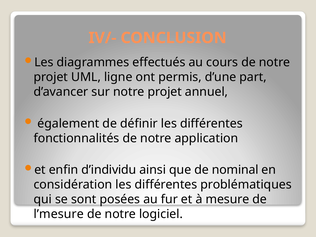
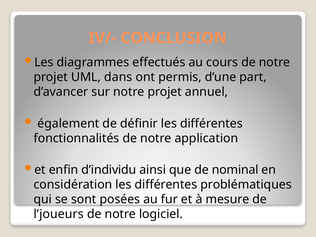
ligne: ligne -> dans (118, 77)
l’mesure: l’mesure -> l’joueurs (59, 214)
